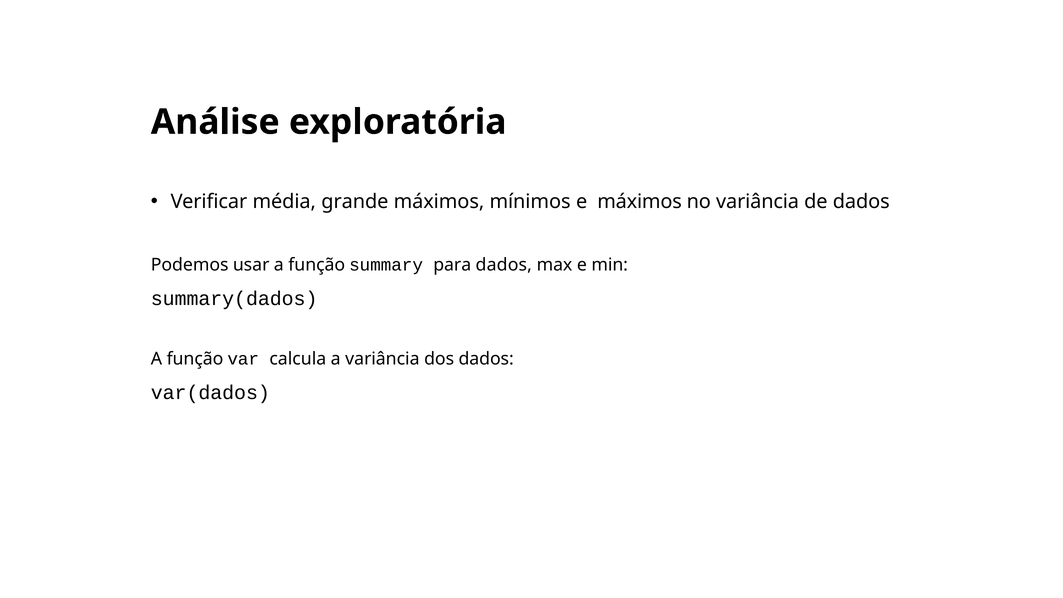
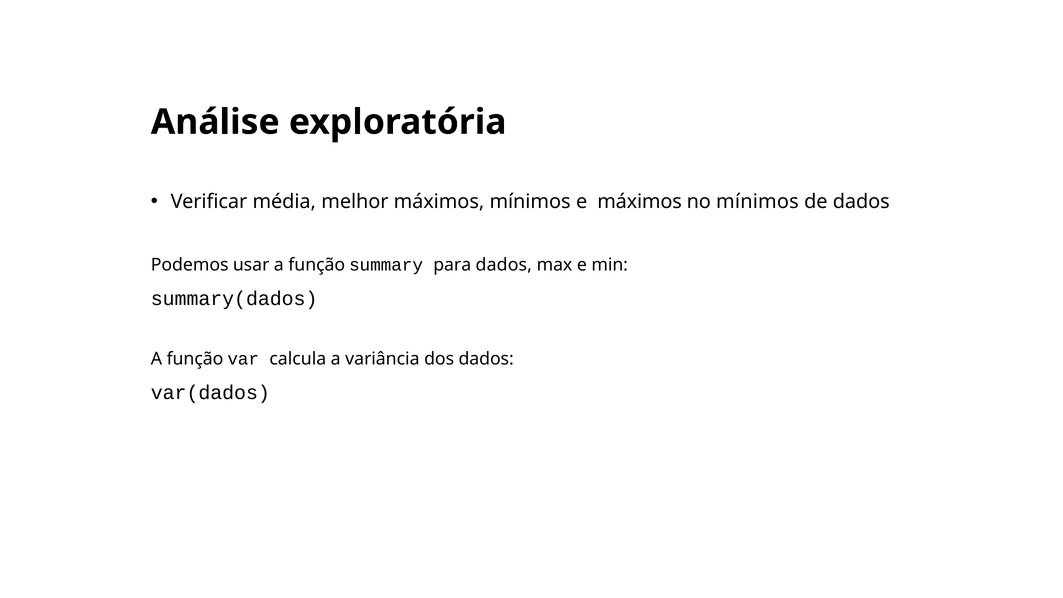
grande: grande -> melhor (355, 201)
no variância: variância -> mínimos (757, 201)
